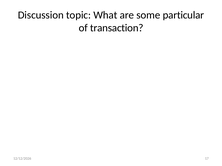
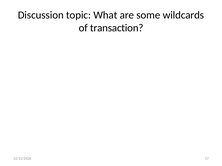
particular: particular -> wildcards (183, 15)
